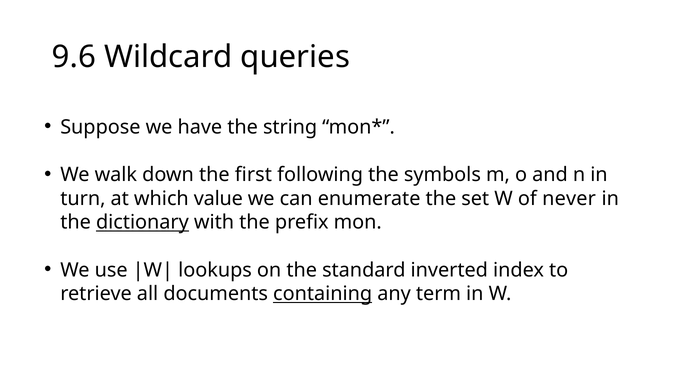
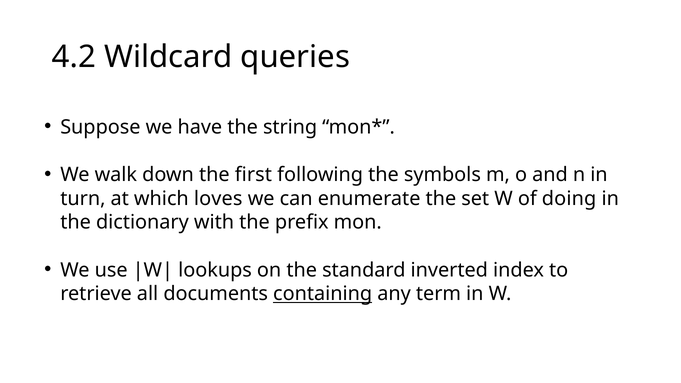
9.6: 9.6 -> 4.2 (74, 57)
value: value -> loves (218, 199)
never: never -> doing (569, 199)
dictionary underline: present -> none (142, 222)
